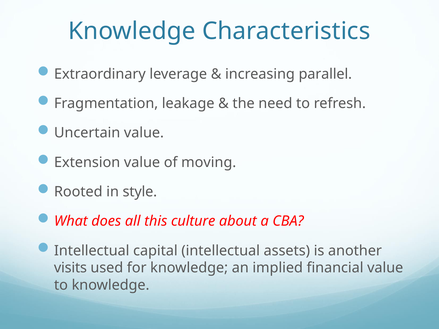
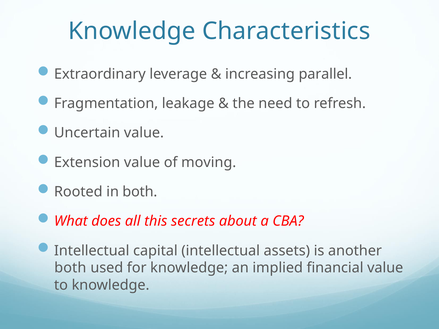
in style: style -> both (140, 192)
culture: culture -> secrets (193, 221)
visits: visits -> both (70, 268)
